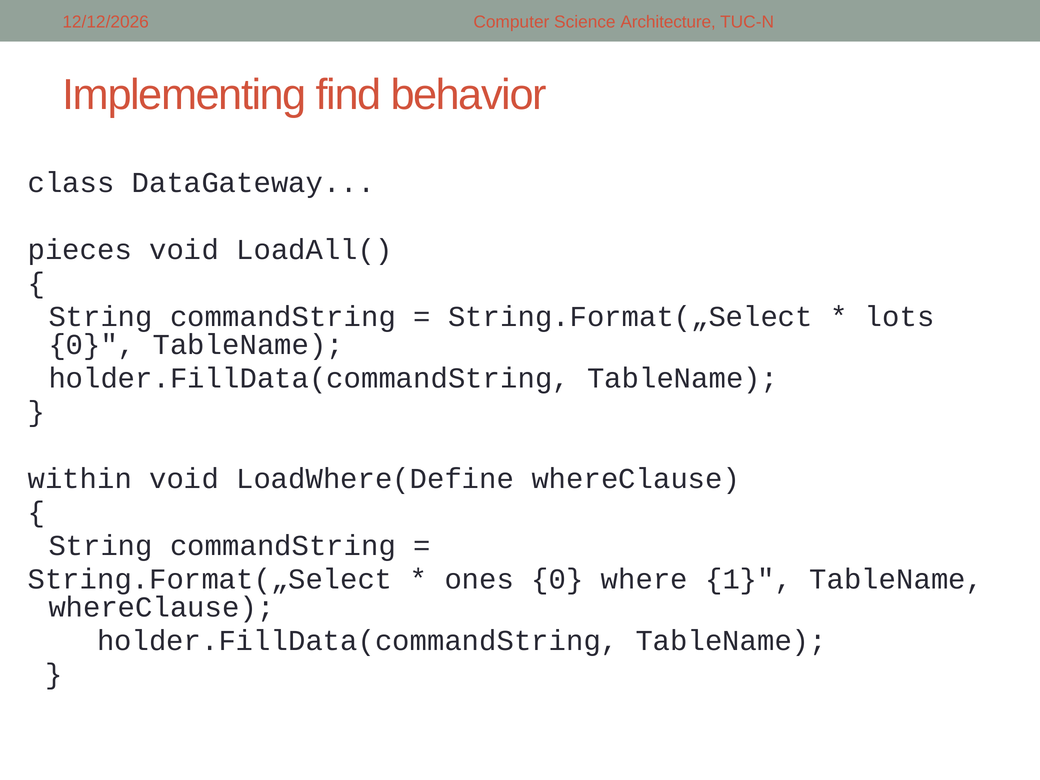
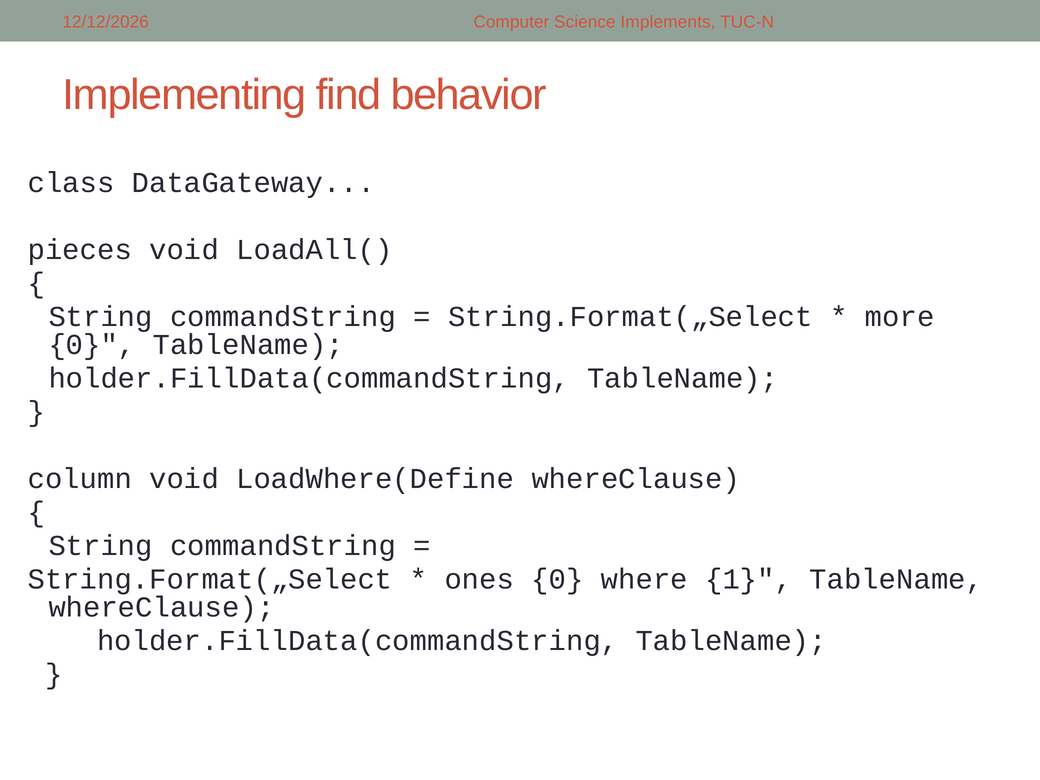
Architecture: Architecture -> Implements (668, 22)
lots: lots -> more (900, 317)
within: within -> column (80, 479)
